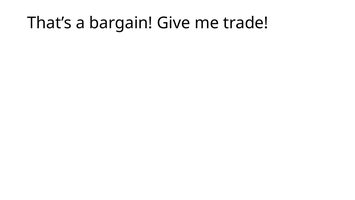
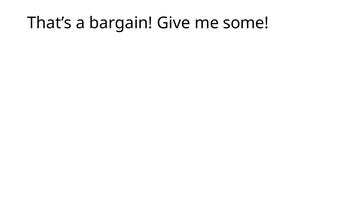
trade: trade -> some (246, 23)
